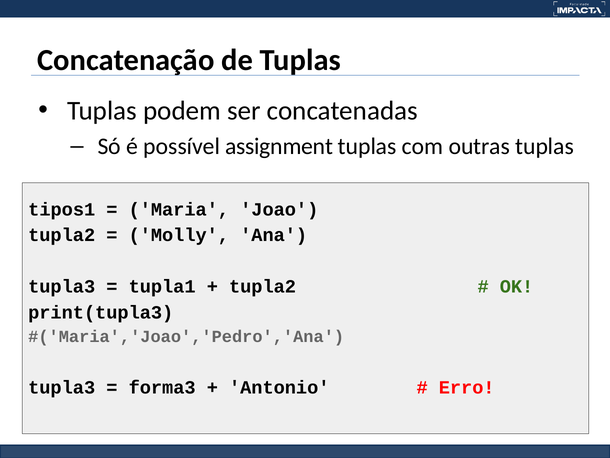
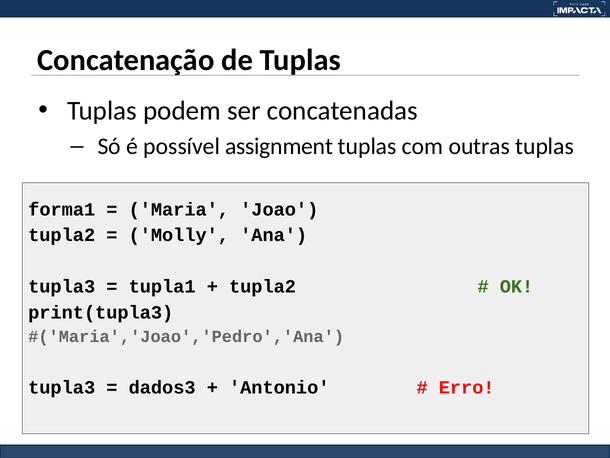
tipos1: tipos1 -> forma1 (62, 209)
forma3: forma3 -> dados3 (162, 387)
